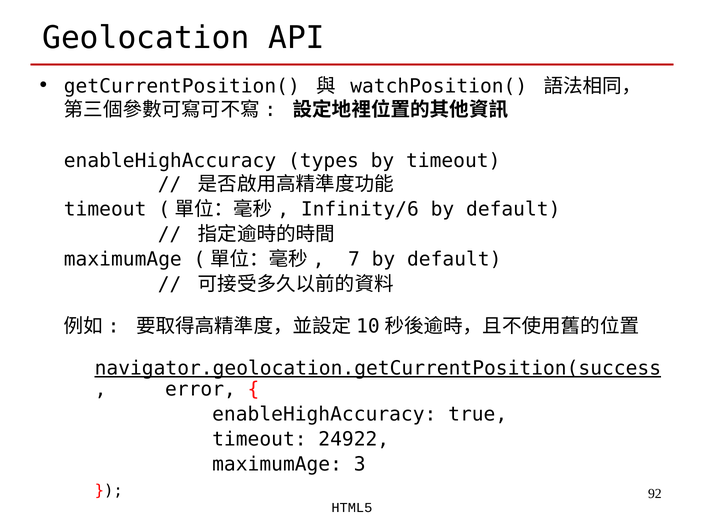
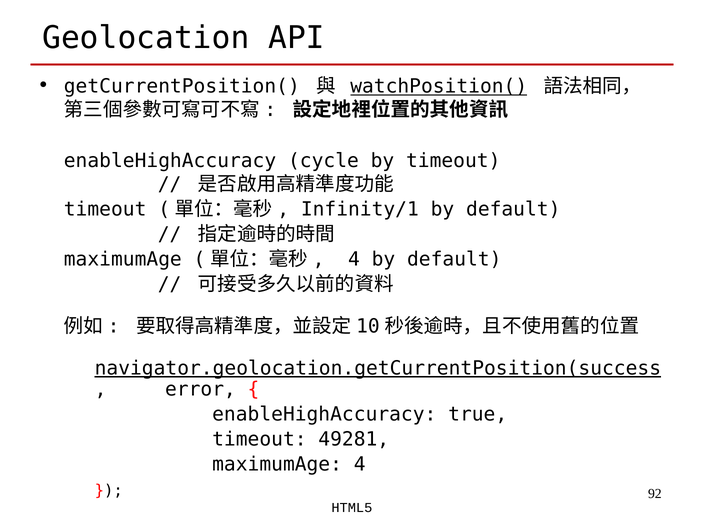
watchPosition( underline: none -> present (439, 87)
types: types -> cycle (323, 161)
Infinity/6: Infinity/6 -> Infinity/1 (360, 209)
7: 7 -> 4 (354, 259)
24922: 24922 -> 49281 (354, 439)
maximumAge 3: 3 -> 4 (360, 465)
